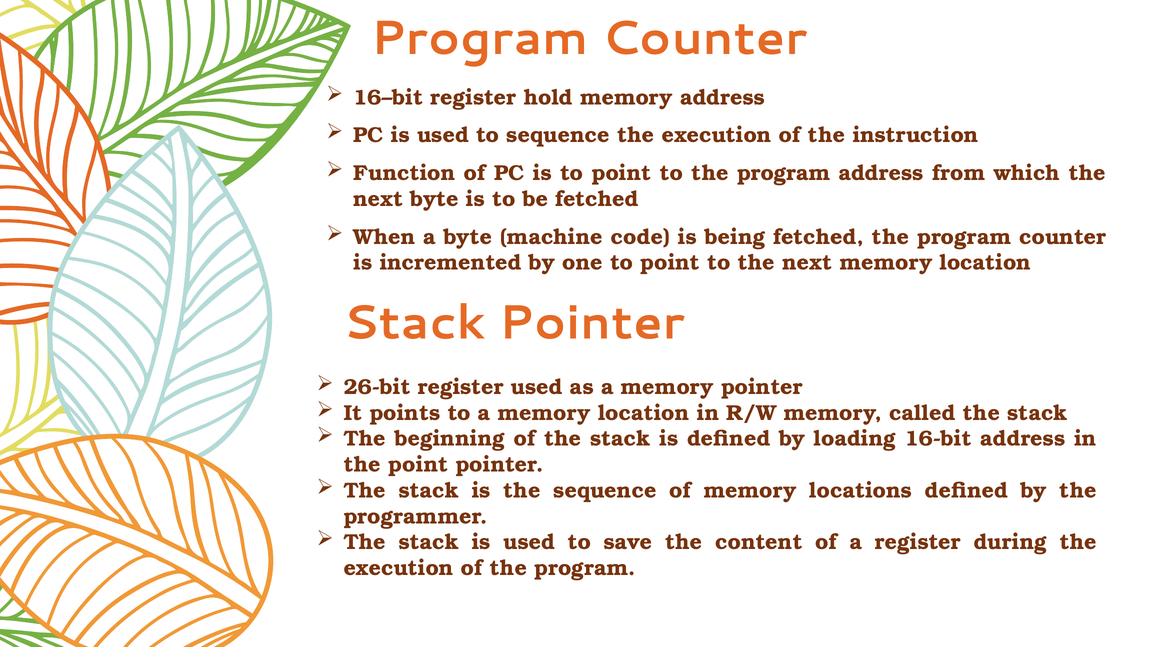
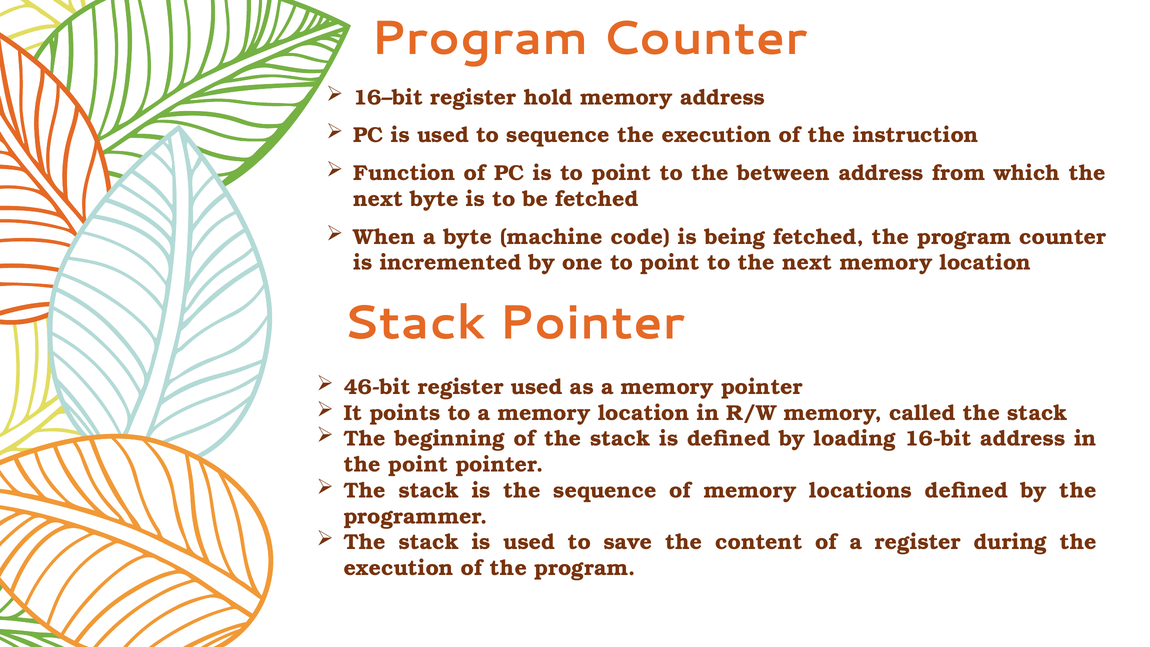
to the program: program -> between (784, 173)
26-bit: 26-bit -> 46-bit (377, 387)
